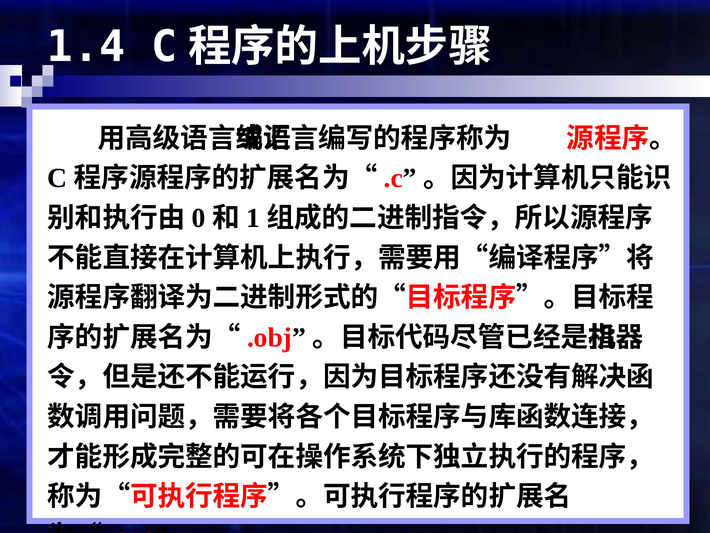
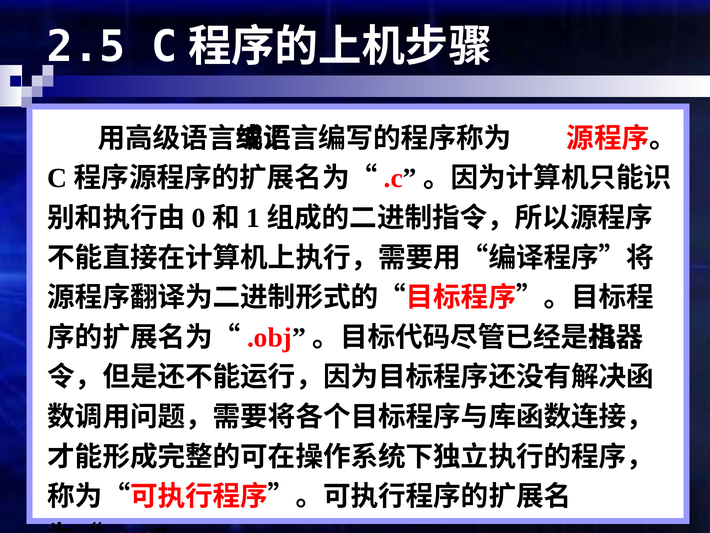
1.4: 1.4 -> 2.5 (86, 47)
